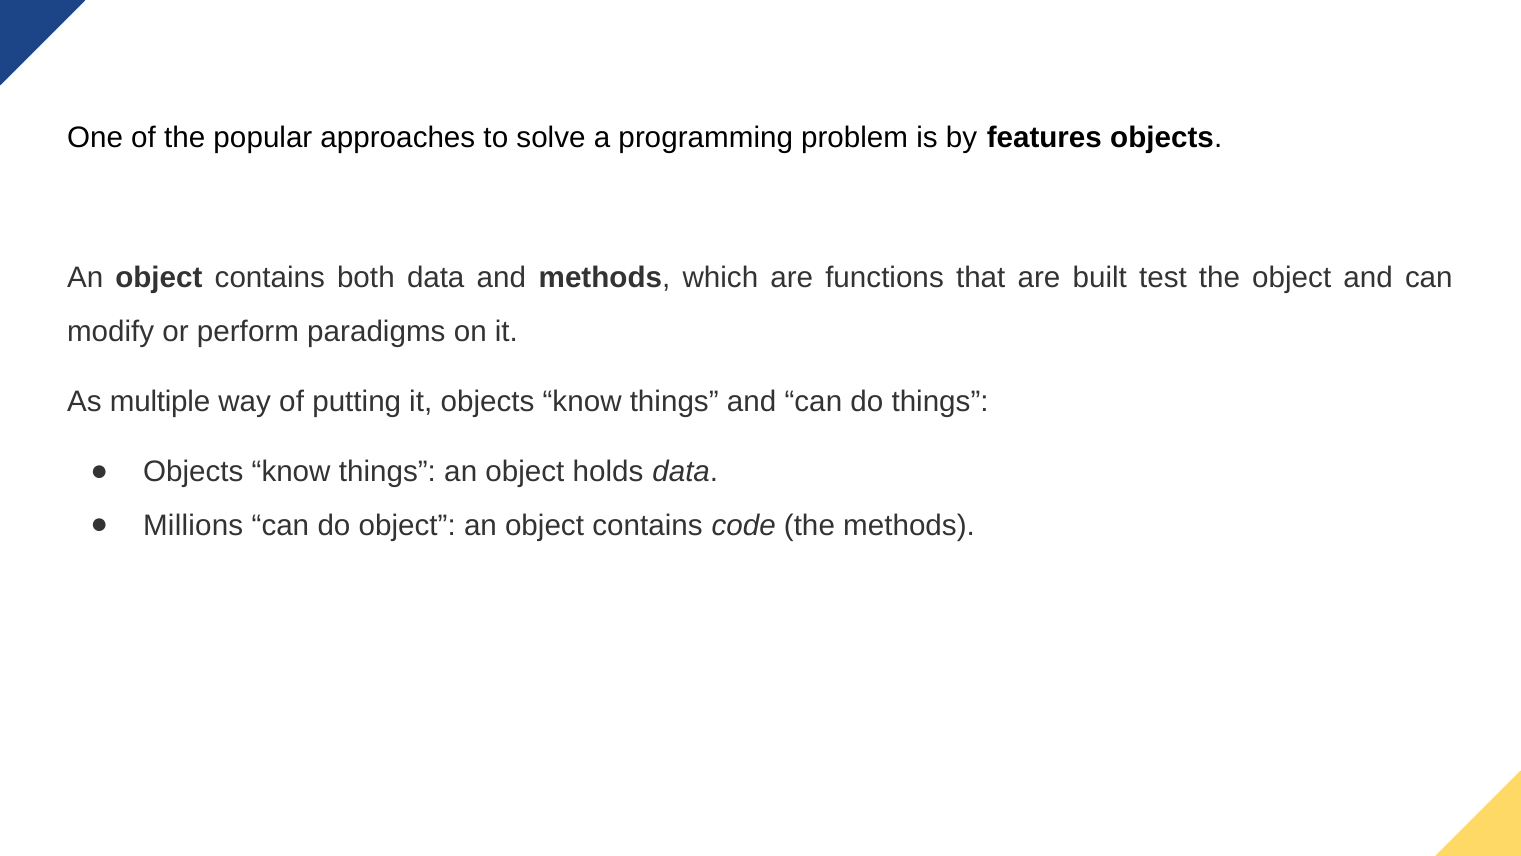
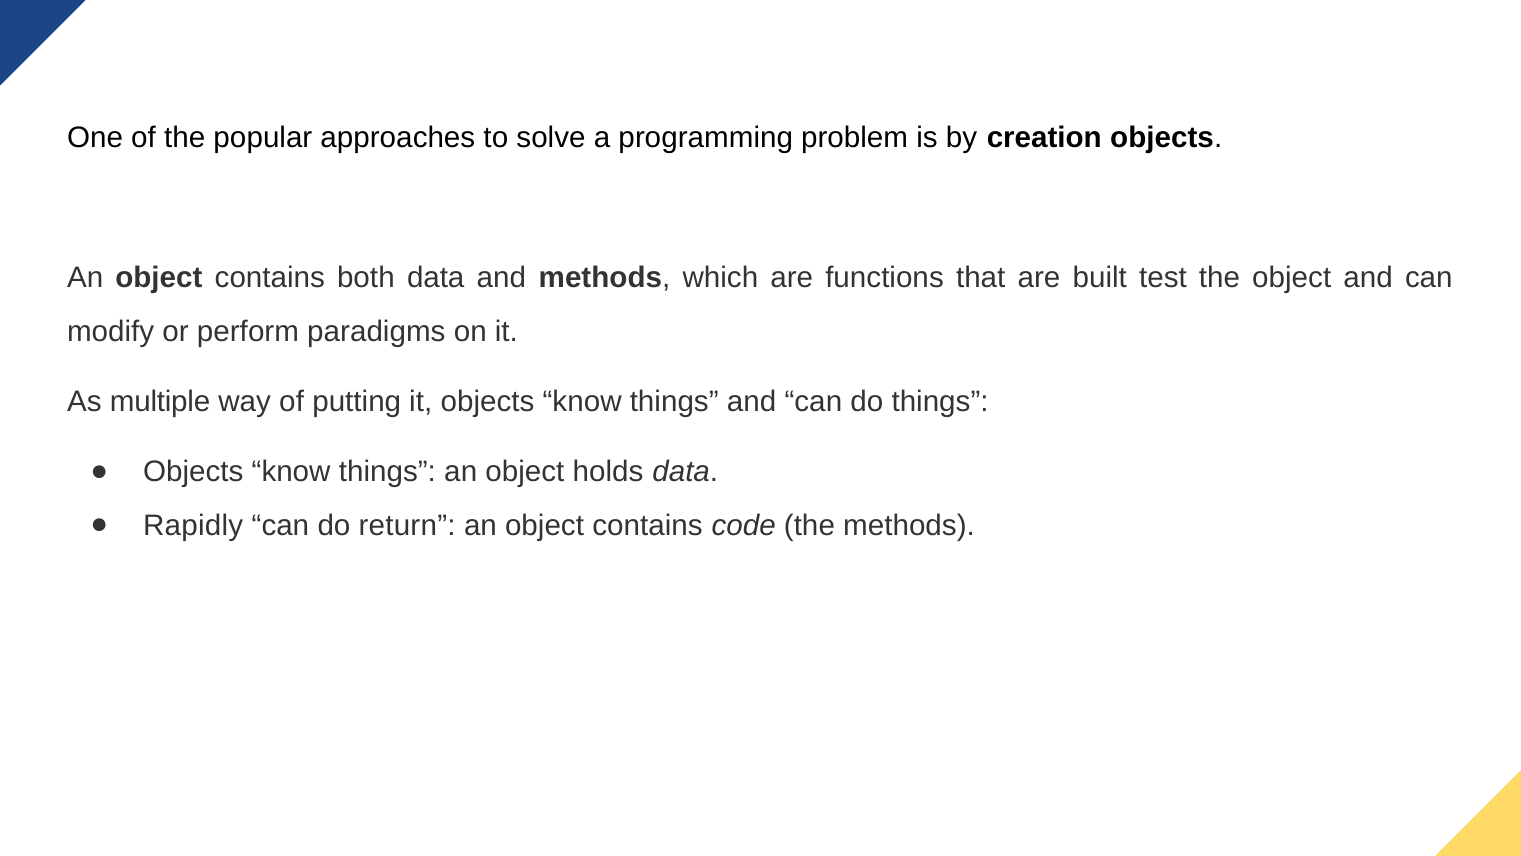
features: features -> creation (1044, 137)
Millions: Millions -> Rapidly (193, 525)
do object: object -> return (407, 525)
